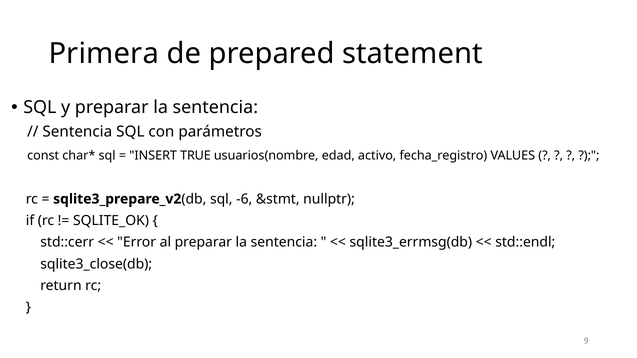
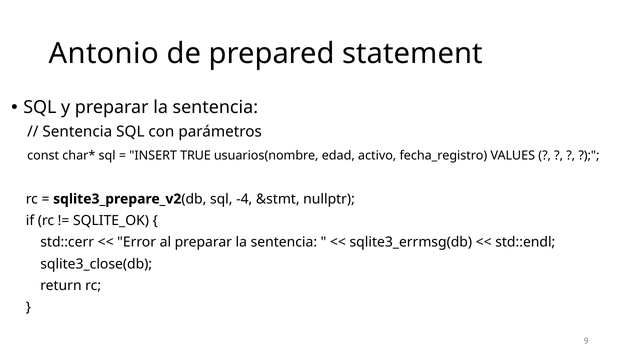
Primera: Primera -> Antonio (104, 54)
-6: -6 -> -4 (244, 199)
